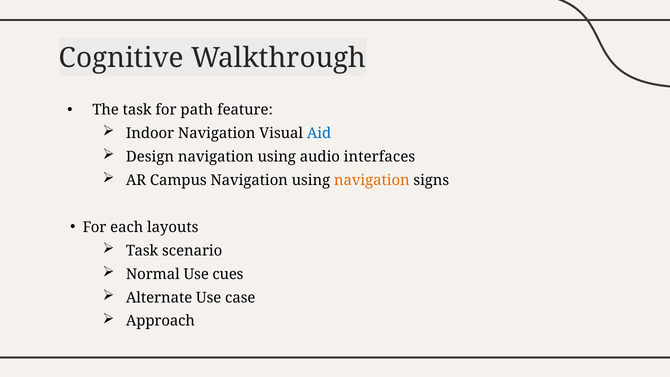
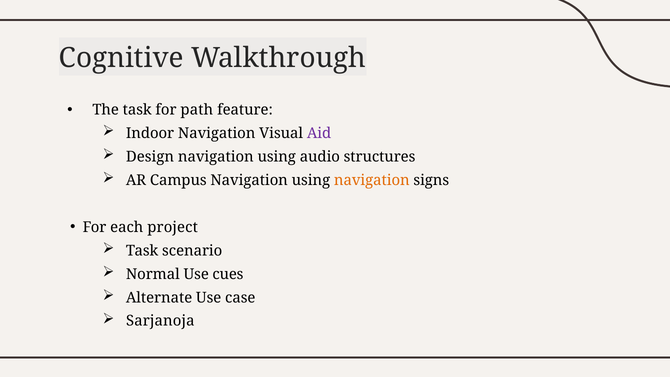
Aid colour: blue -> purple (319, 133)
interfaces: interfaces -> structures (380, 157)
layouts: layouts -> project (173, 227)
Approach: Approach -> Sarjanoja (160, 321)
